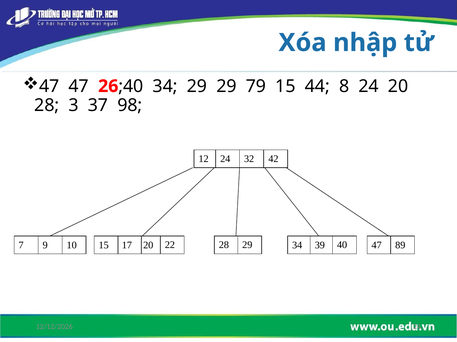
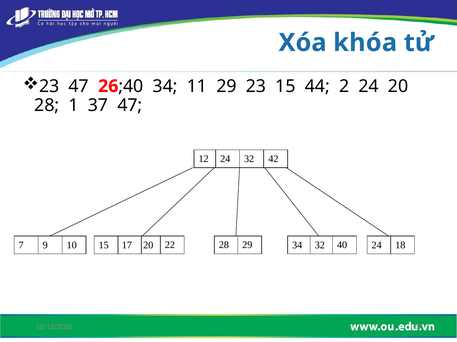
nhập: nhập -> khóa (365, 43)
47: 47 -> 23 (49, 86)
34 29: 29 -> 11 (197, 86)
29 79: 79 -> 23 (256, 86)
8: 8 -> 2 (344, 86)
3: 3 -> 1 (74, 106)
37 98: 98 -> 47 (130, 106)
89: 89 -> 18 (400, 246)
34 39: 39 -> 32 (320, 246)
15 47: 47 -> 24 (377, 246)
